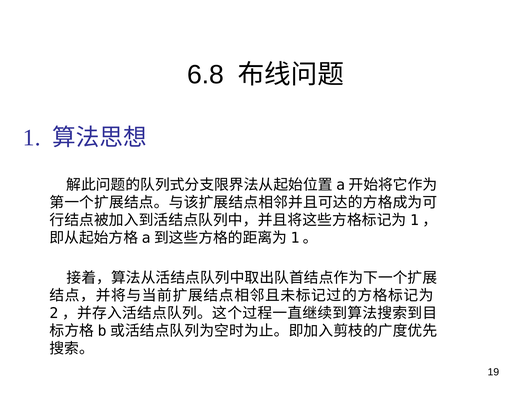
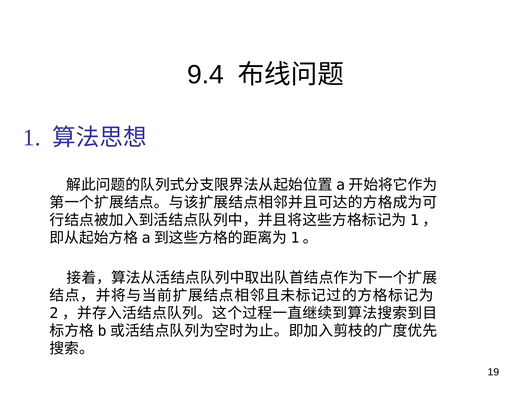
6.8: 6.8 -> 9.4 (206, 75)
